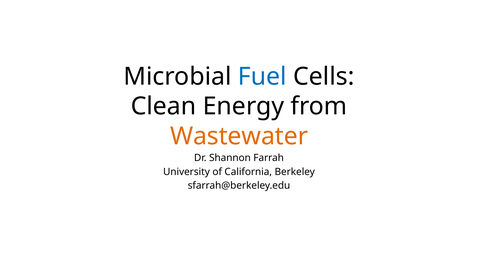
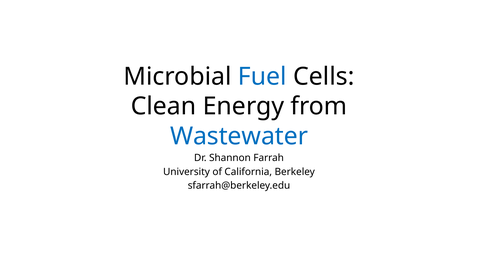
Wastewater colour: orange -> blue (239, 136)
